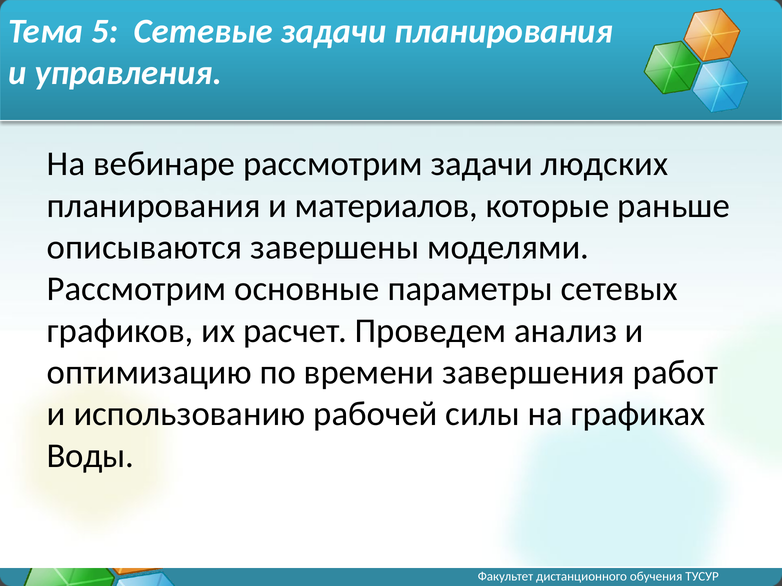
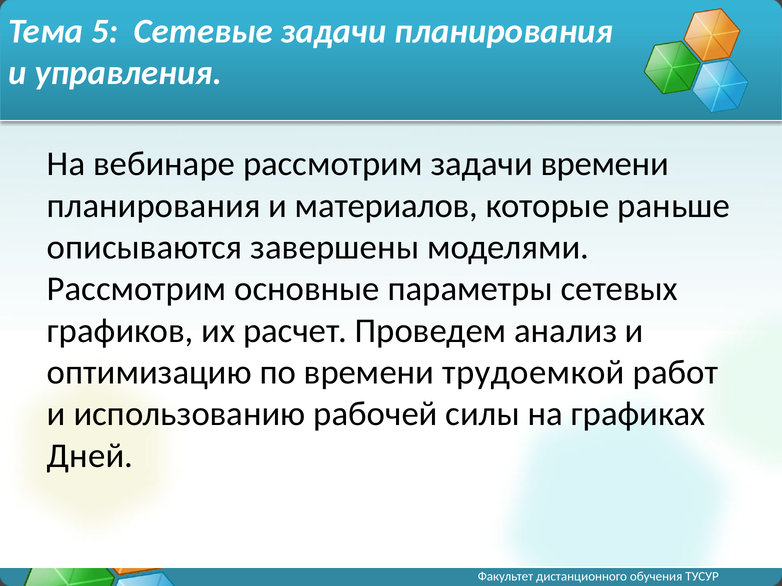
задачи людских: людских -> времени (605, 164)
завершения: завершения -> трудоемкой (533, 373)
Воды: Воды -> Дней (90, 456)
